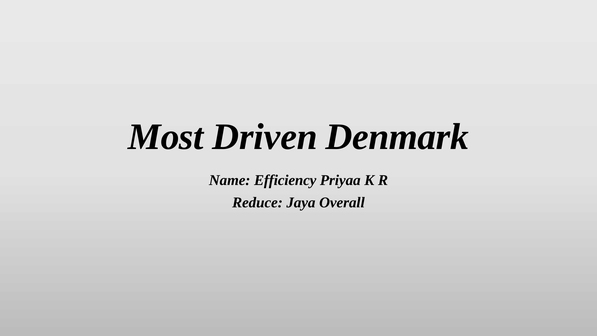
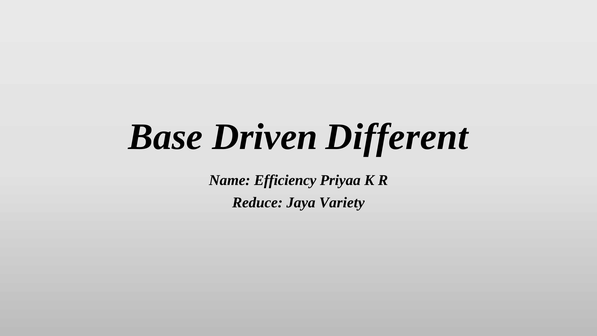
Most: Most -> Base (165, 137)
Denmark: Denmark -> Different (397, 137)
Overall: Overall -> Variety (342, 203)
